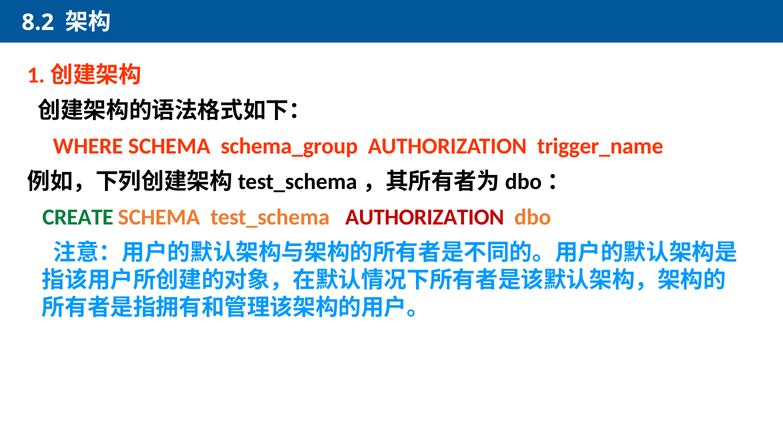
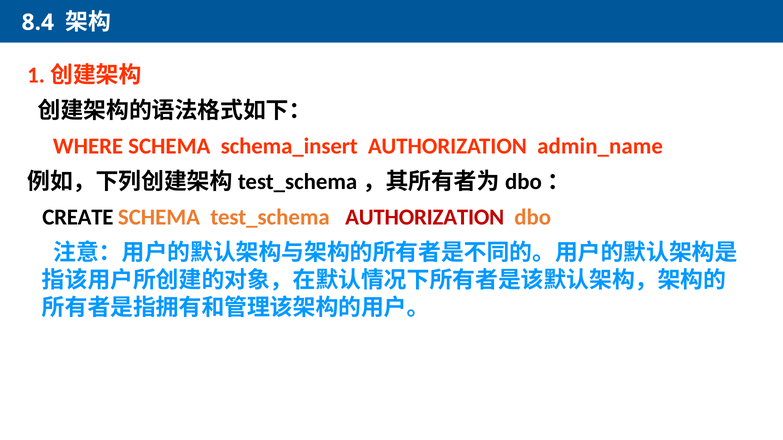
8.2: 8.2 -> 8.4 (38, 22)
schema_group: schema_group -> schema_insert (289, 146)
trigger_name: trigger_name -> admin_name (600, 146)
CREATE colour: green -> black (78, 218)
